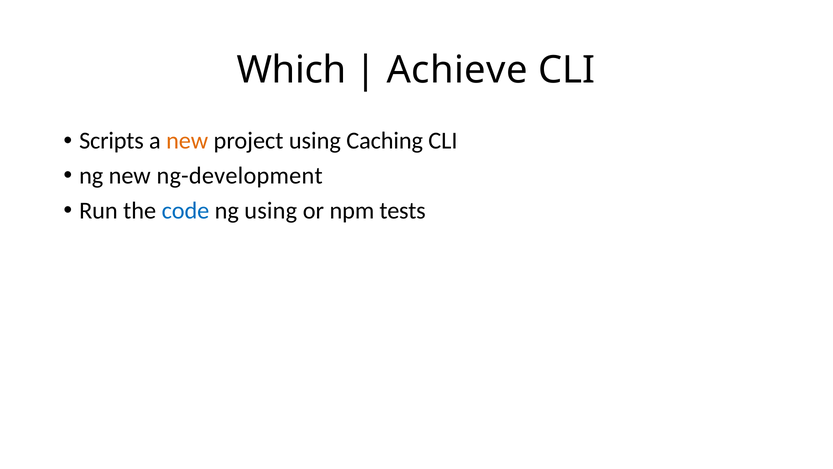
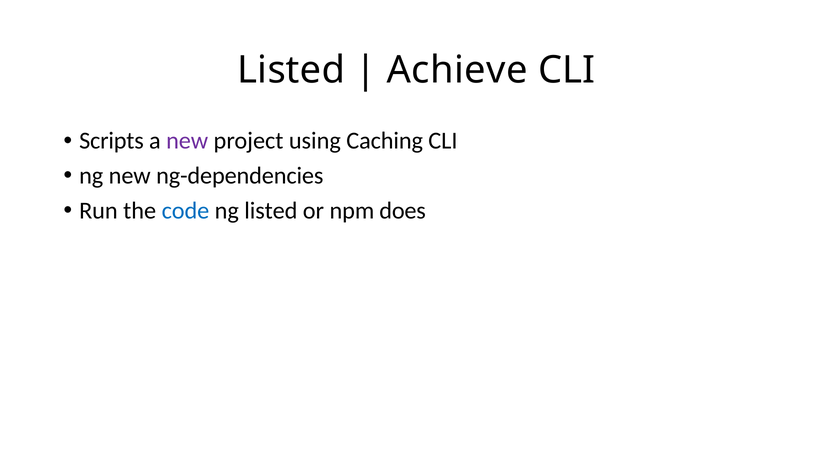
Which: Which -> Listed (291, 70)
new colour: orange -> purple (187, 141)
ng-development: ng-development -> ng-dependencies (240, 176)
ng using: using -> listed (271, 211)
tests: tests -> does (403, 211)
